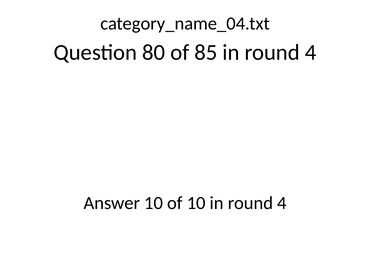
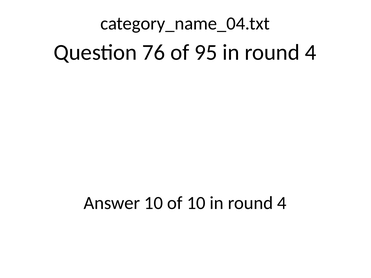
80: 80 -> 76 (154, 52)
85: 85 -> 95 (206, 52)
